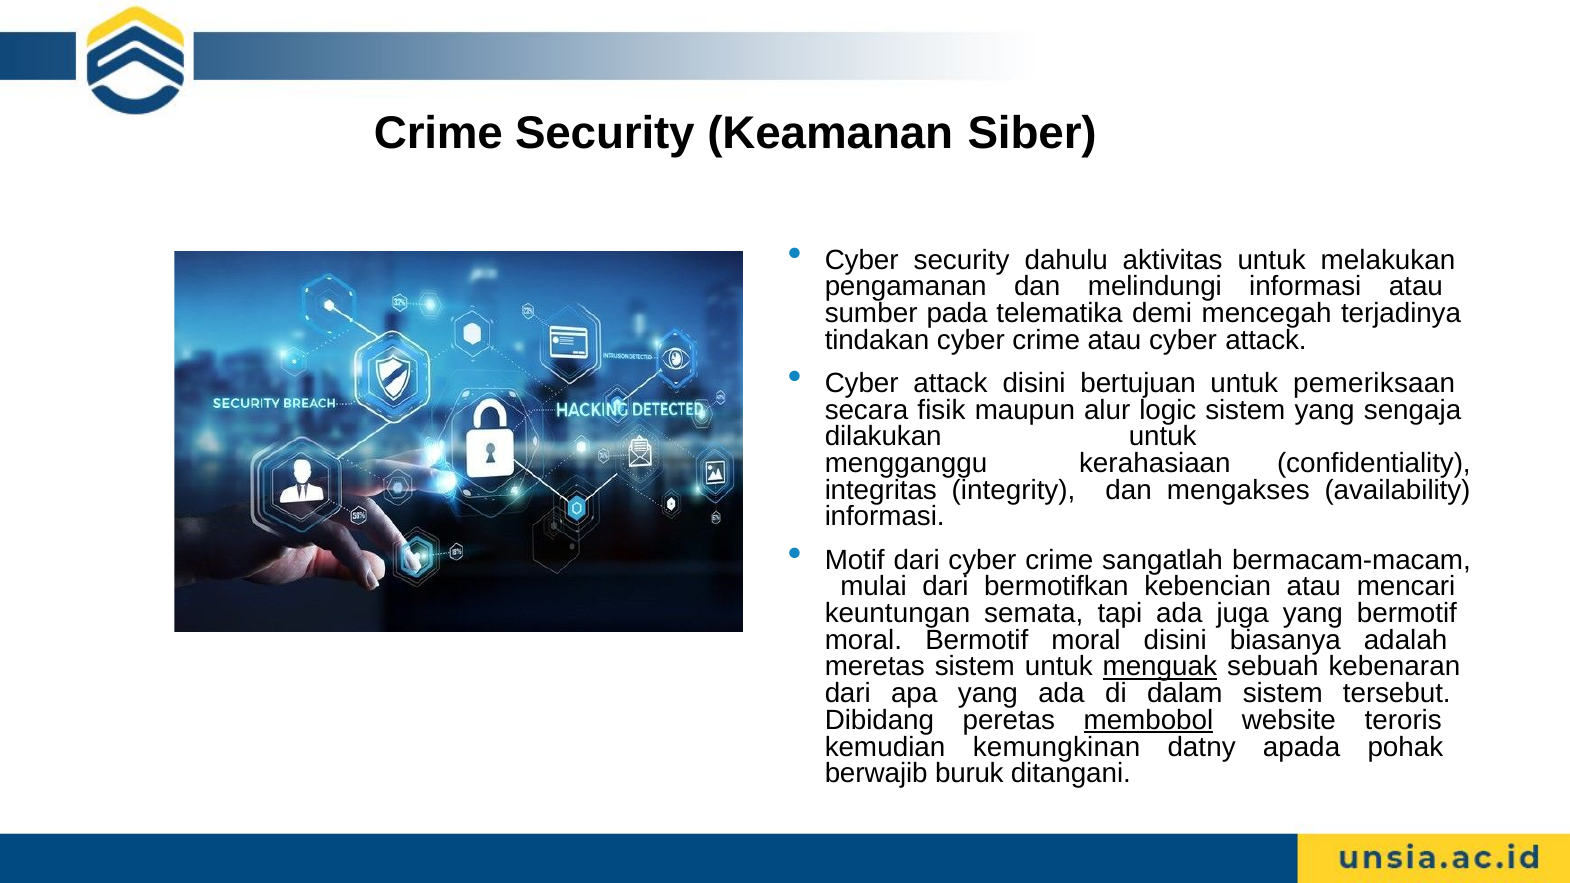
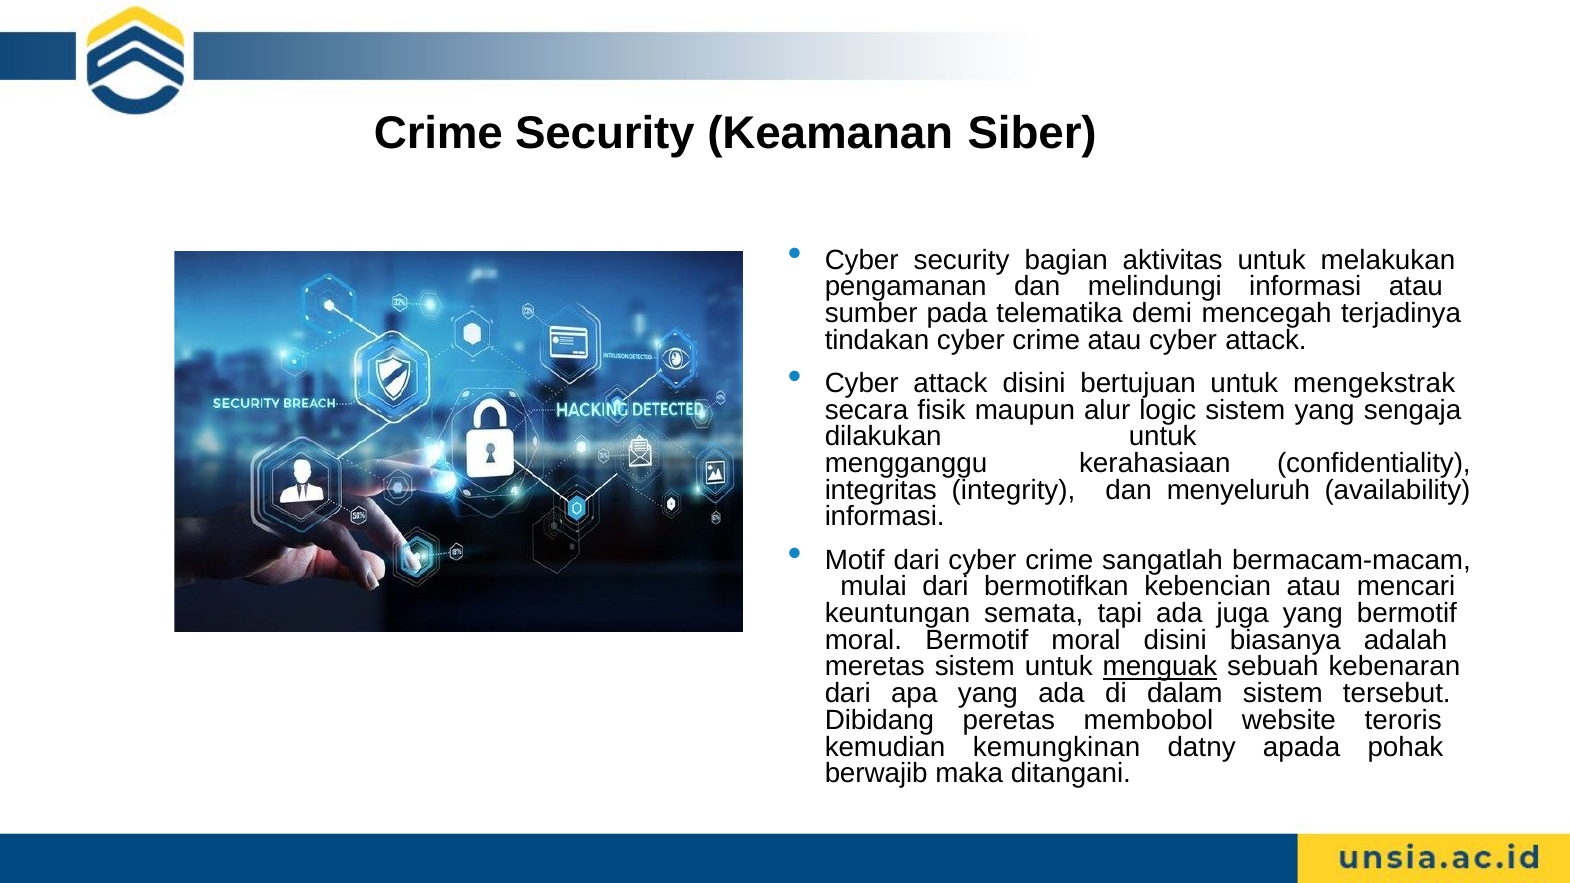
dahulu: dahulu -> bagian (1066, 260)
pemeriksaan: pemeriksaan -> mengekstrak (1374, 383)
mengakses: mengakses -> menyeluruh (1238, 490)
membobol underline: present -> none (1148, 720)
buruk: buruk -> maka (969, 774)
